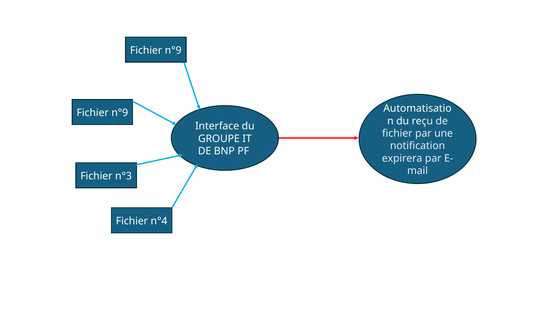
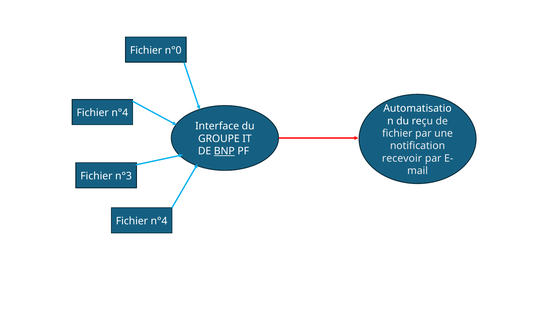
n°9: n°9 -> n°0 (173, 50)
n°9: n°9 -> n°4 (120, 113)
BNP underline: none -> present (224, 151)
expirera: expirera -> recevoir (402, 158)
